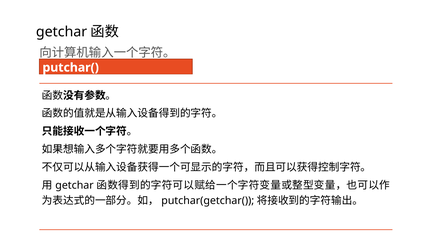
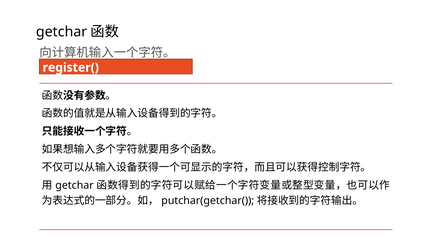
putchar(: putchar( -> register( (71, 68)
